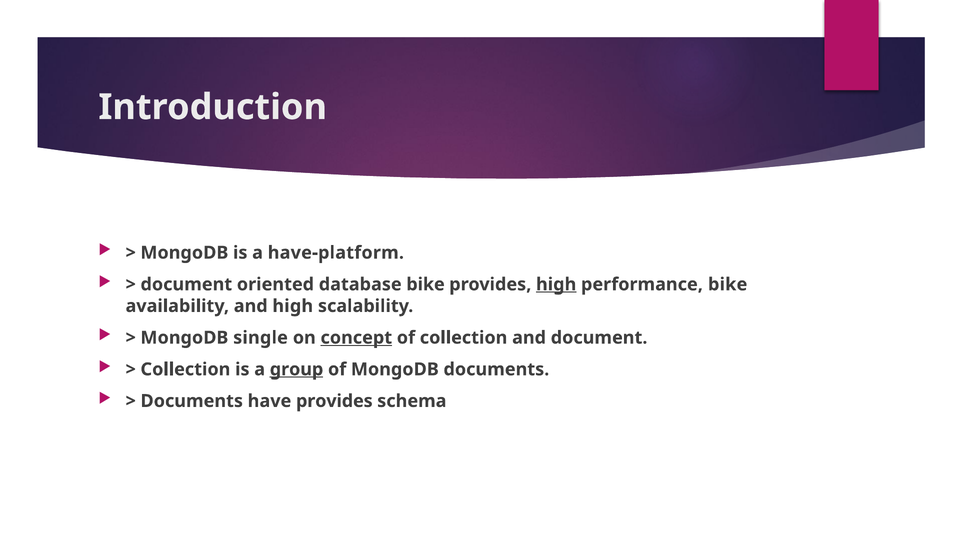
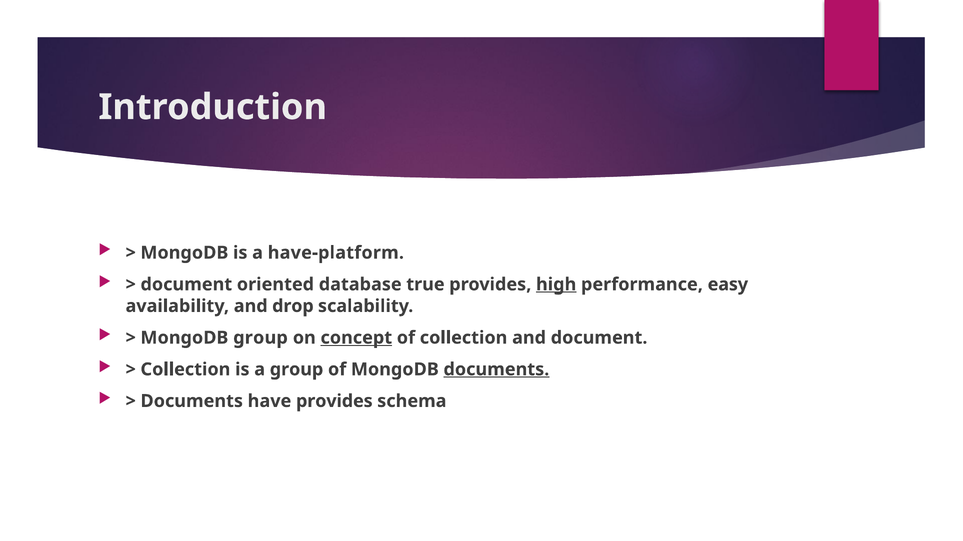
database bike: bike -> true (425, 285)
performance bike: bike -> easy (728, 285)
and high: high -> drop (293, 306)
MongoDB single: single -> group (260, 338)
group underline: present -> none (297, 370)
documents underline: none -> present (496, 370)
